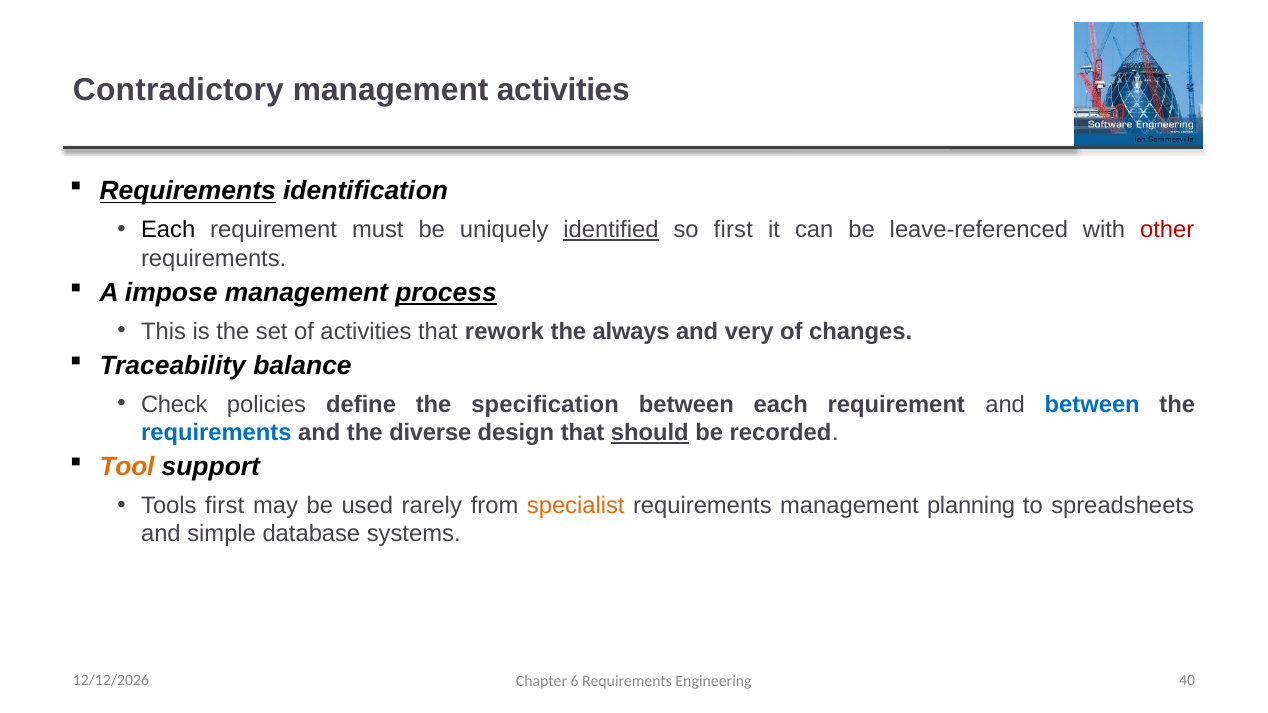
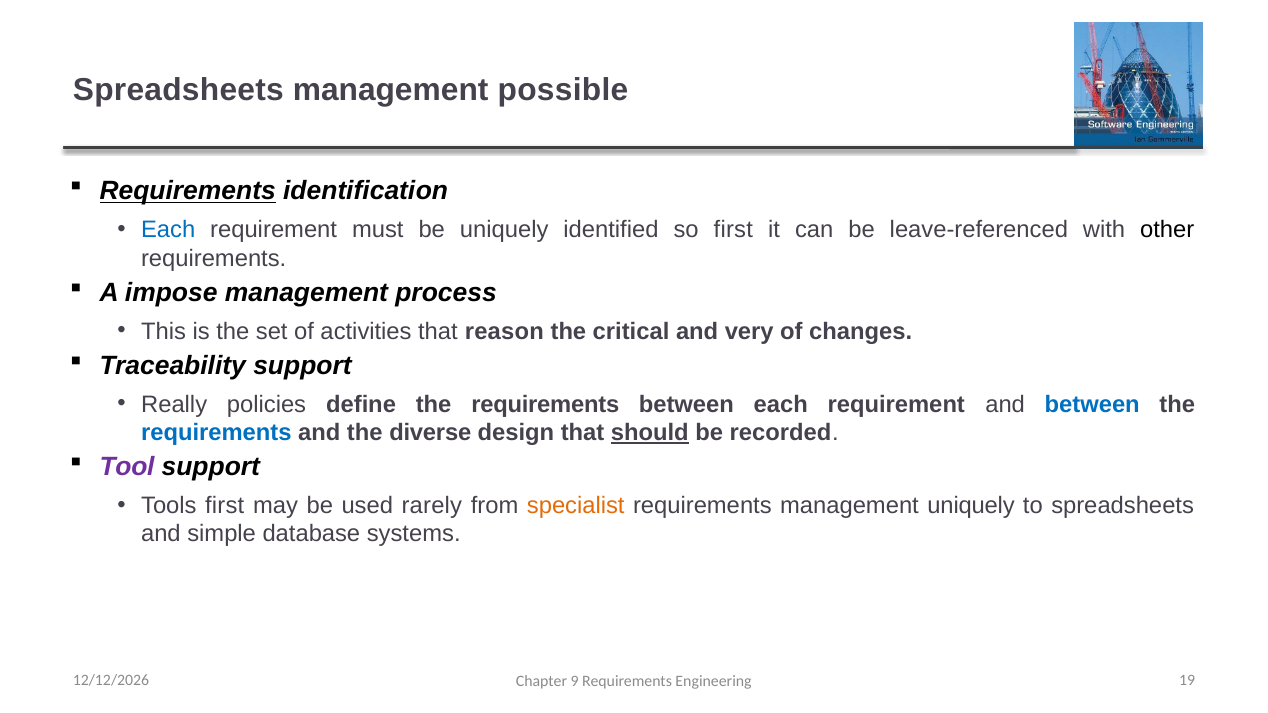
Contradictory: Contradictory -> Spreadsheets (178, 90)
management activities: activities -> possible (563, 90)
Each colour: black -> blue (168, 230)
identified underline: present -> none (611, 230)
other colour: red -> black (1167, 230)
process underline: present -> none (446, 293)
rework: rework -> reason (504, 331)
always: always -> critical (631, 331)
Traceability balance: balance -> support (302, 366)
Check: Check -> Really (174, 404)
define the specification: specification -> requirements (545, 404)
Tool colour: orange -> purple (127, 467)
management planning: planning -> uniquely (971, 506)
6: 6 -> 9 (575, 681)
40: 40 -> 19 (1187, 681)
